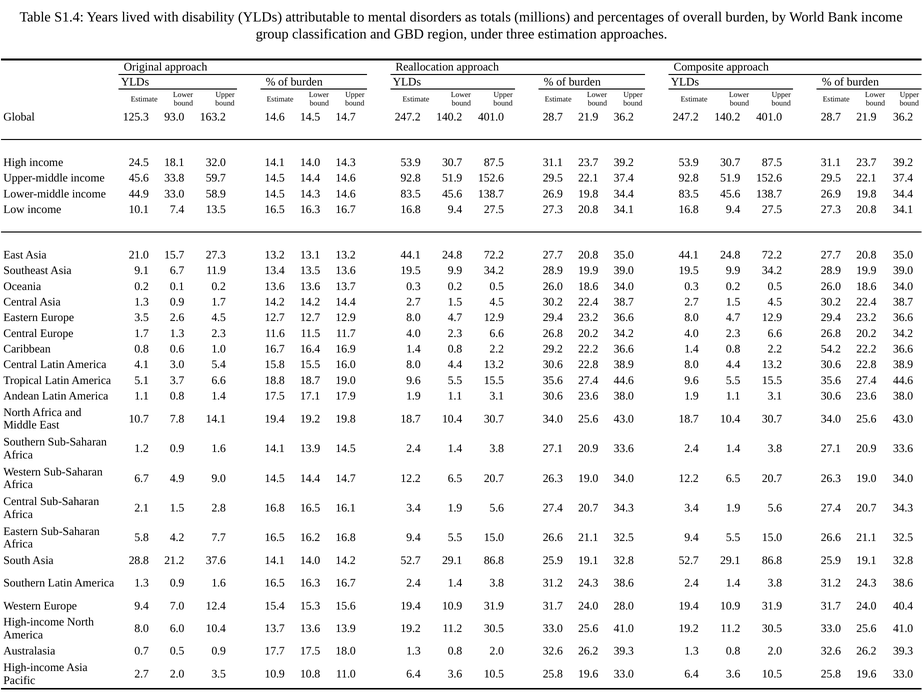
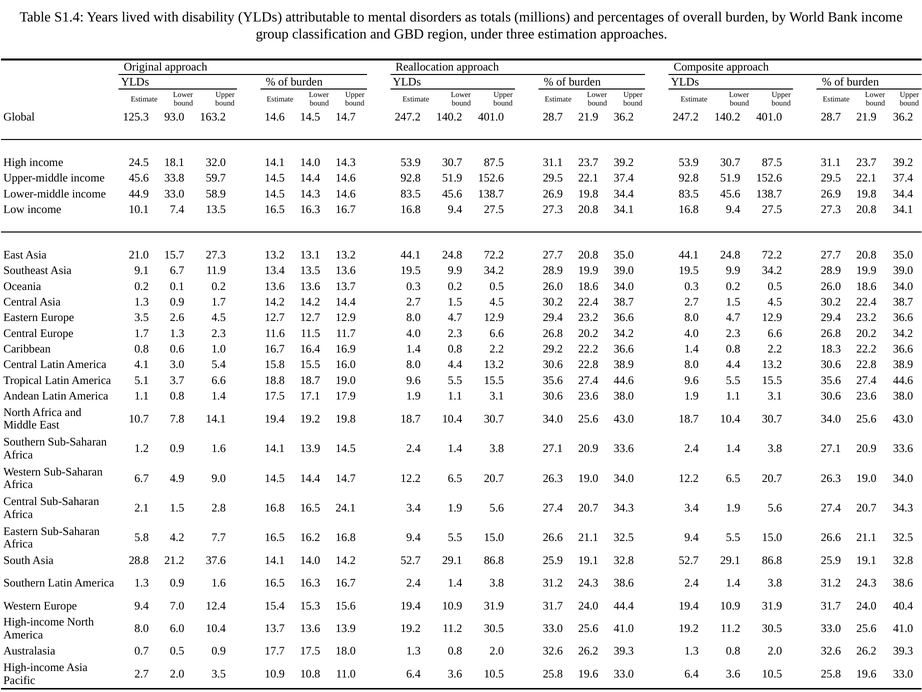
54.2: 54.2 -> 18.3 (831, 349)
16.1: 16.1 -> 24.1 (346, 508)
28.0: 28.0 -> 44.4 (624, 605)
